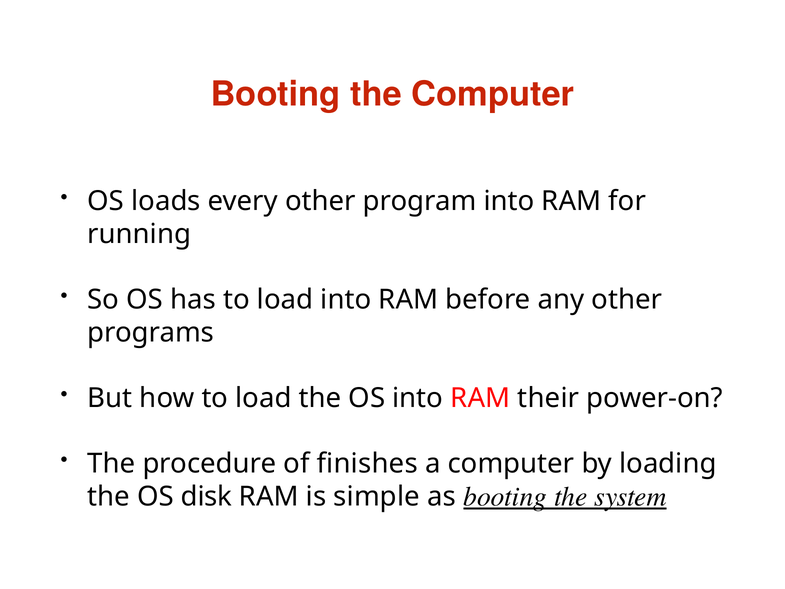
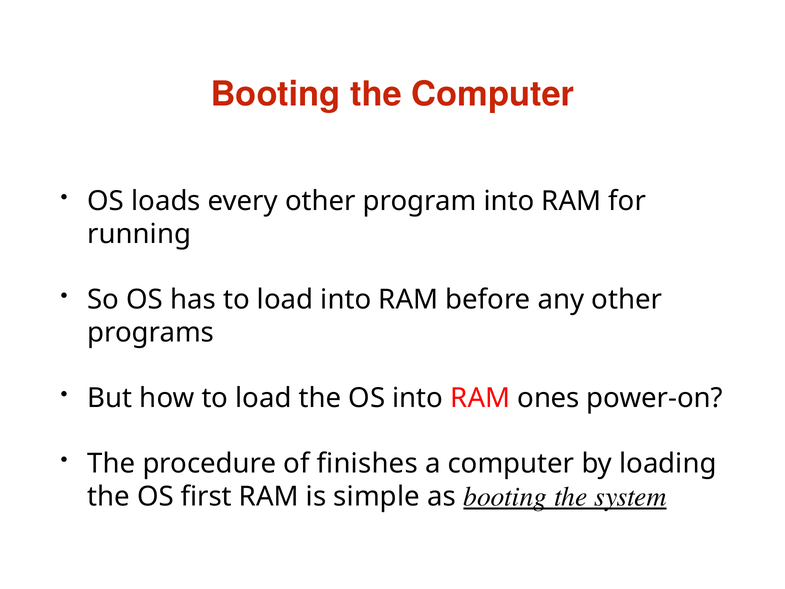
their: their -> ones (548, 398)
disk: disk -> first (206, 496)
